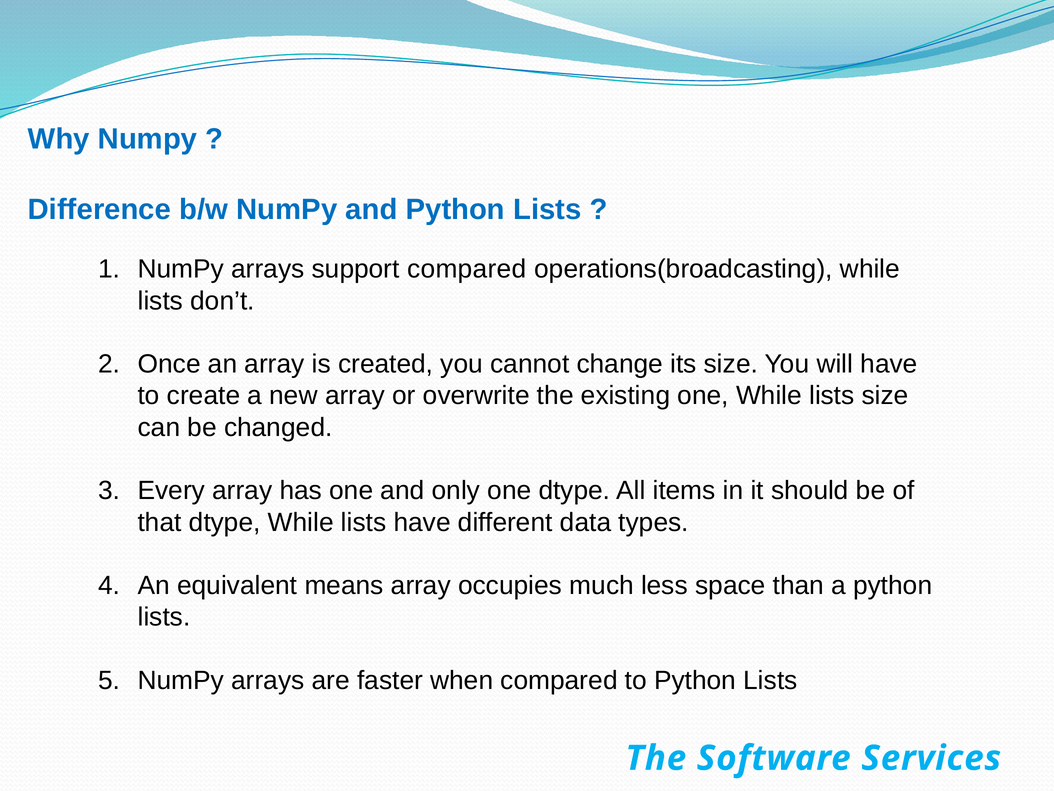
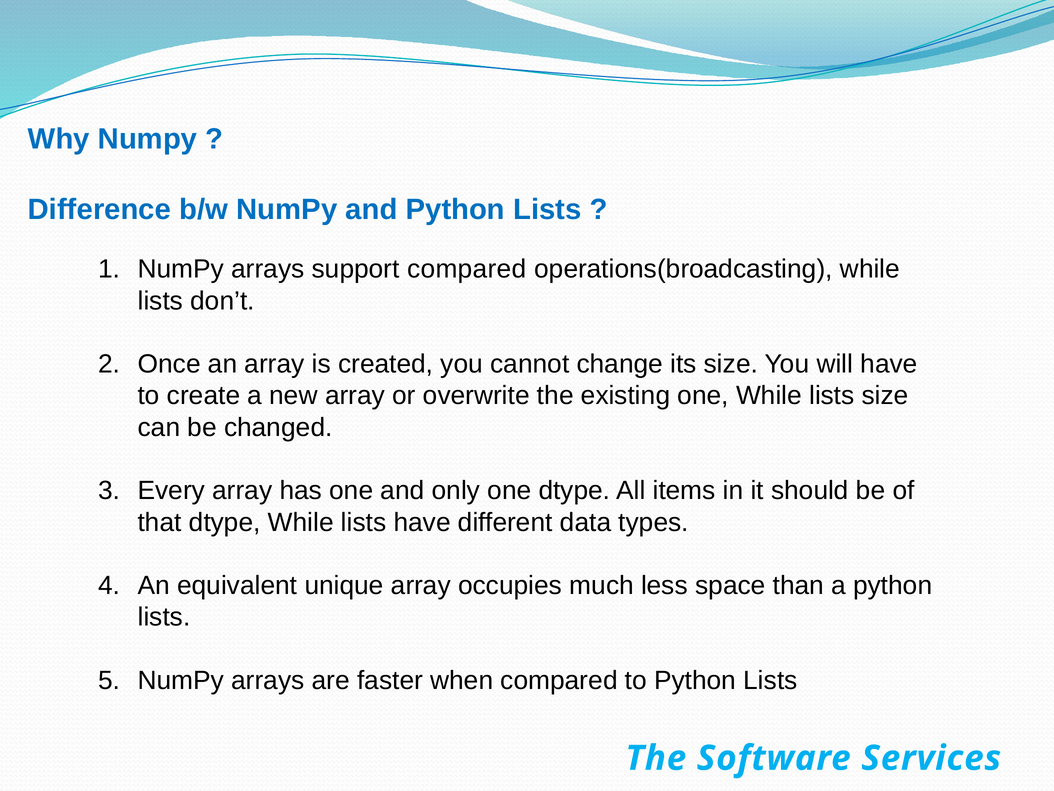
means: means -> unique (344, 585)
